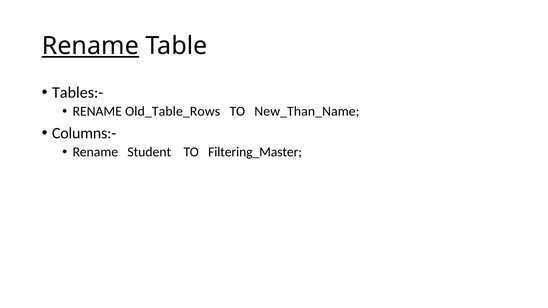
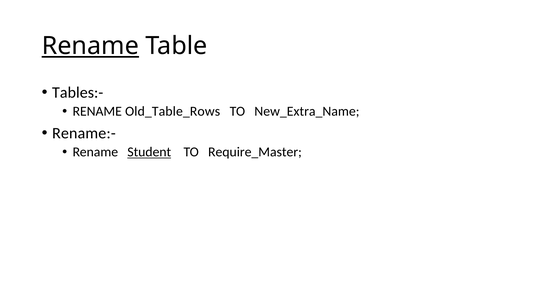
New_Than_Name: New_Than_Name -> New_Extra_Name (307, 112)
Columns:-: Columns:- -> Rename:- (84, 133)
Student underline: none -> present (149, 152)
Filtering_Master: Filtering_Master -> Require_Master (255, 152)
